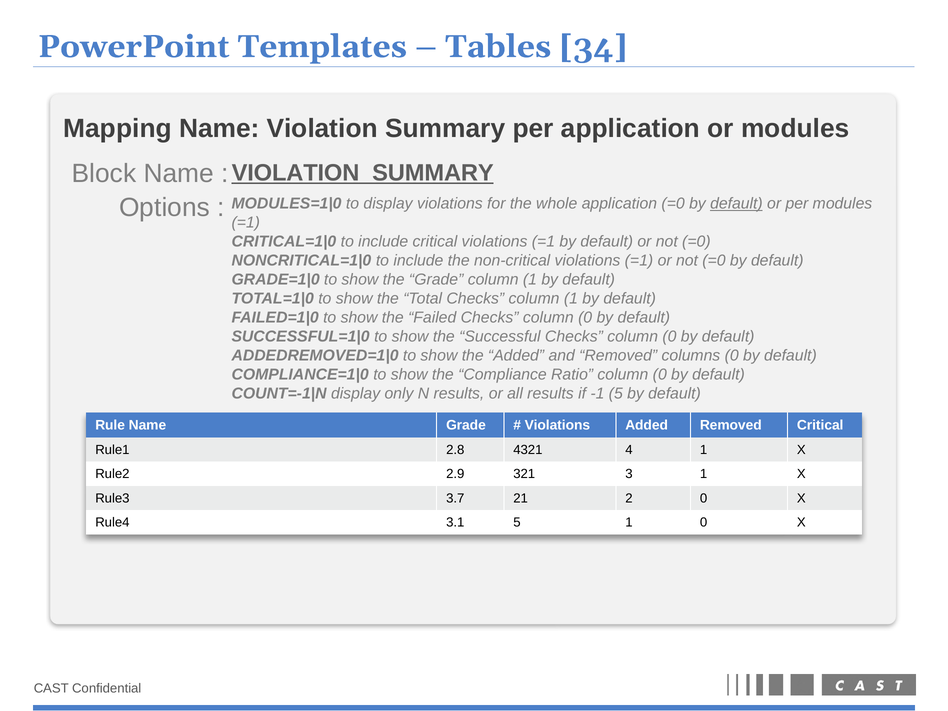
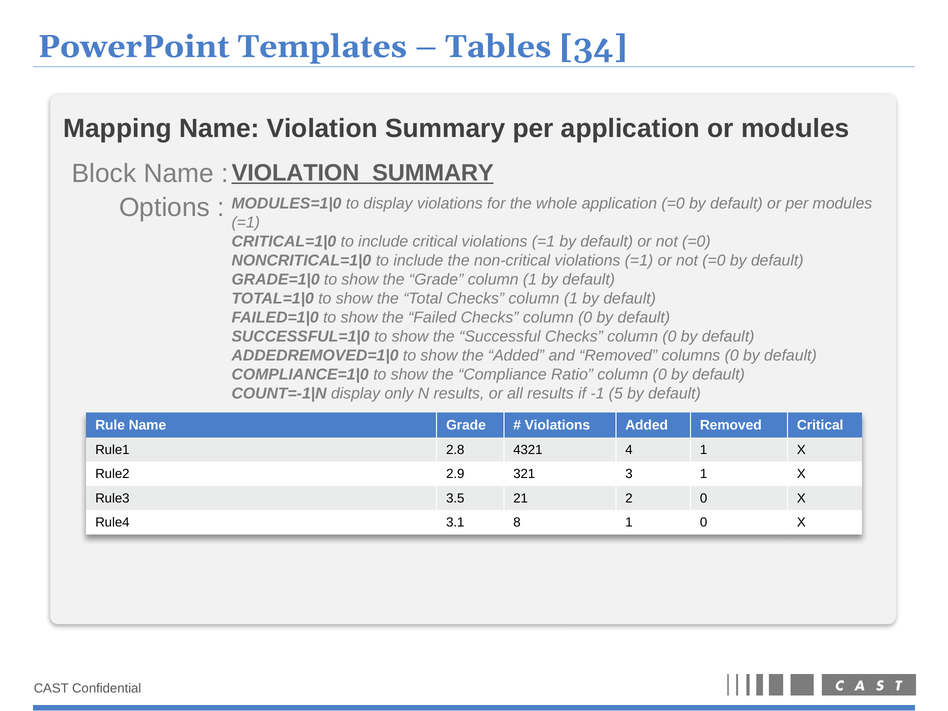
default underline: present -> none (736, 204)
3.7: 3.7 -> 3.5 (455, 498)
3.1 5: 5 -> 8 (517, 522)
